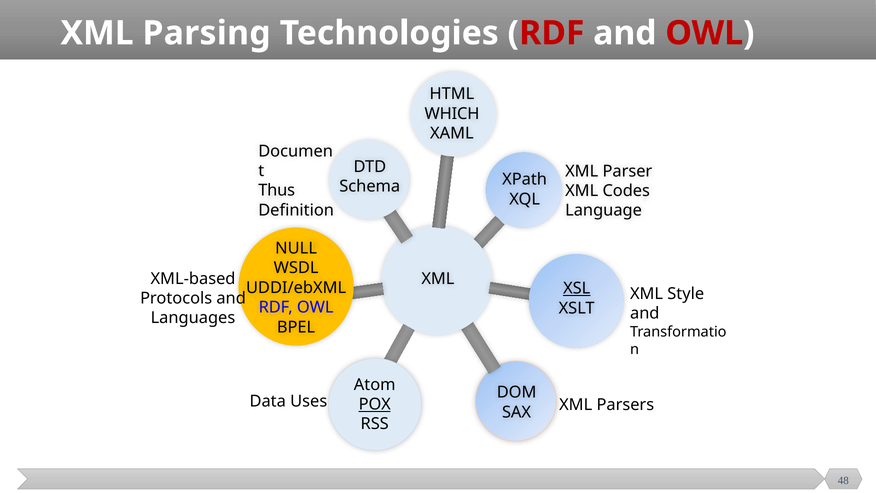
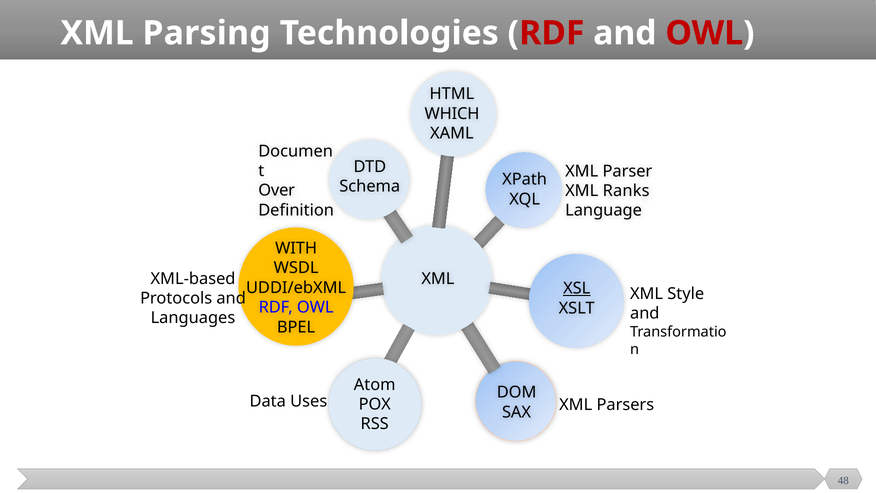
Thus: Thus -> Over (277, 190)
Codes: Codes -> Ranks (626, 191)
NULL: NULL -> WITH (296, 248)
POX underline: present -> none (375, 404)
